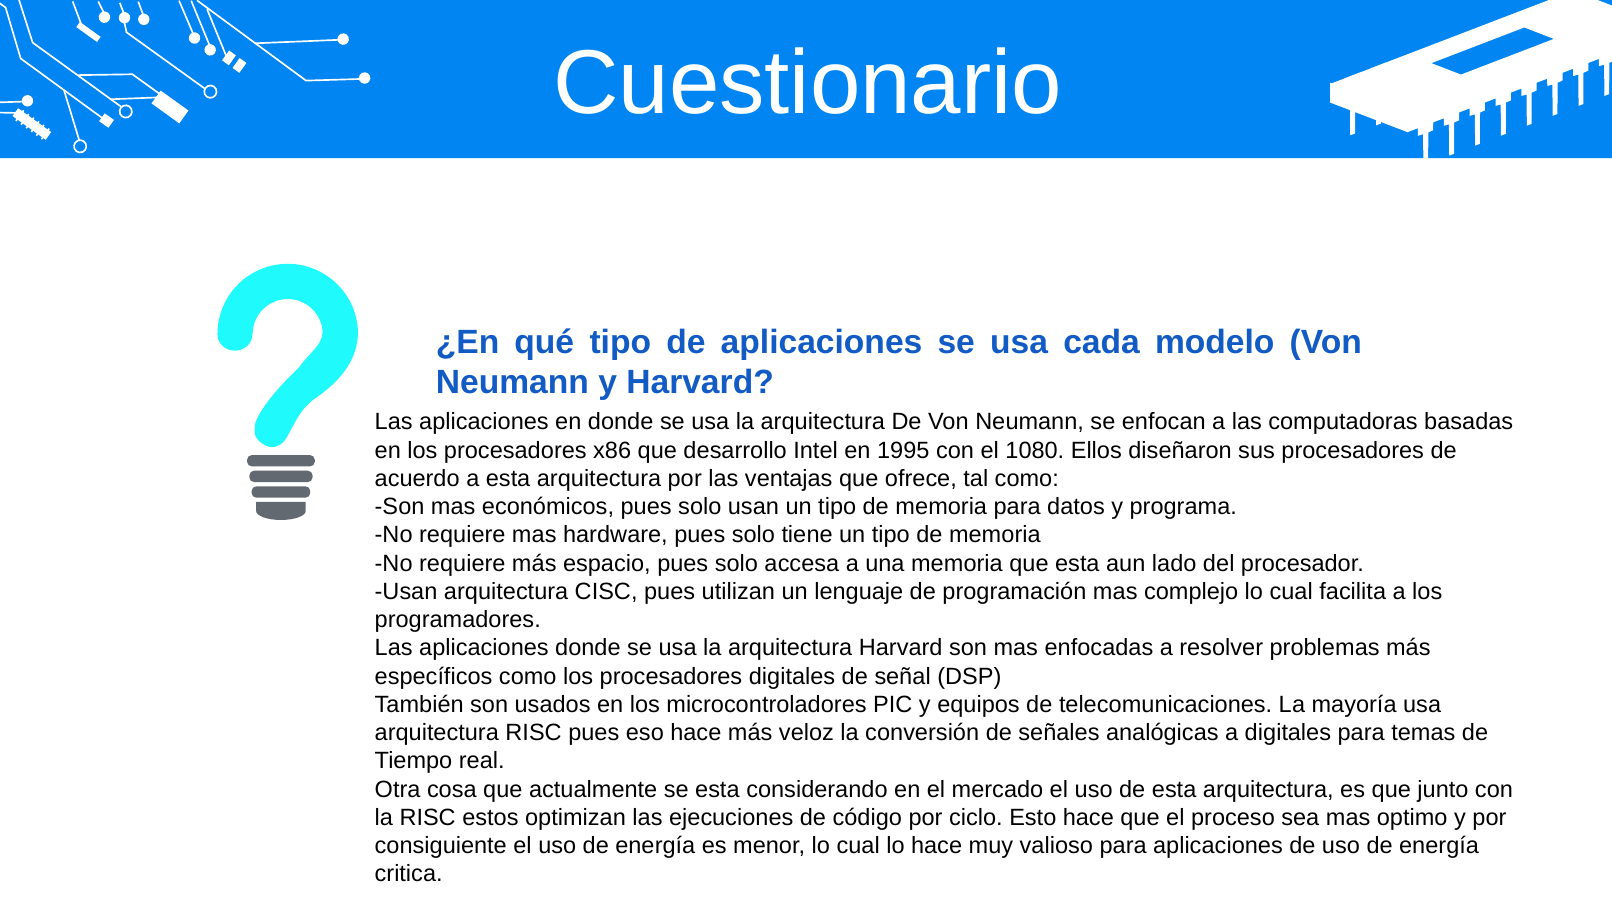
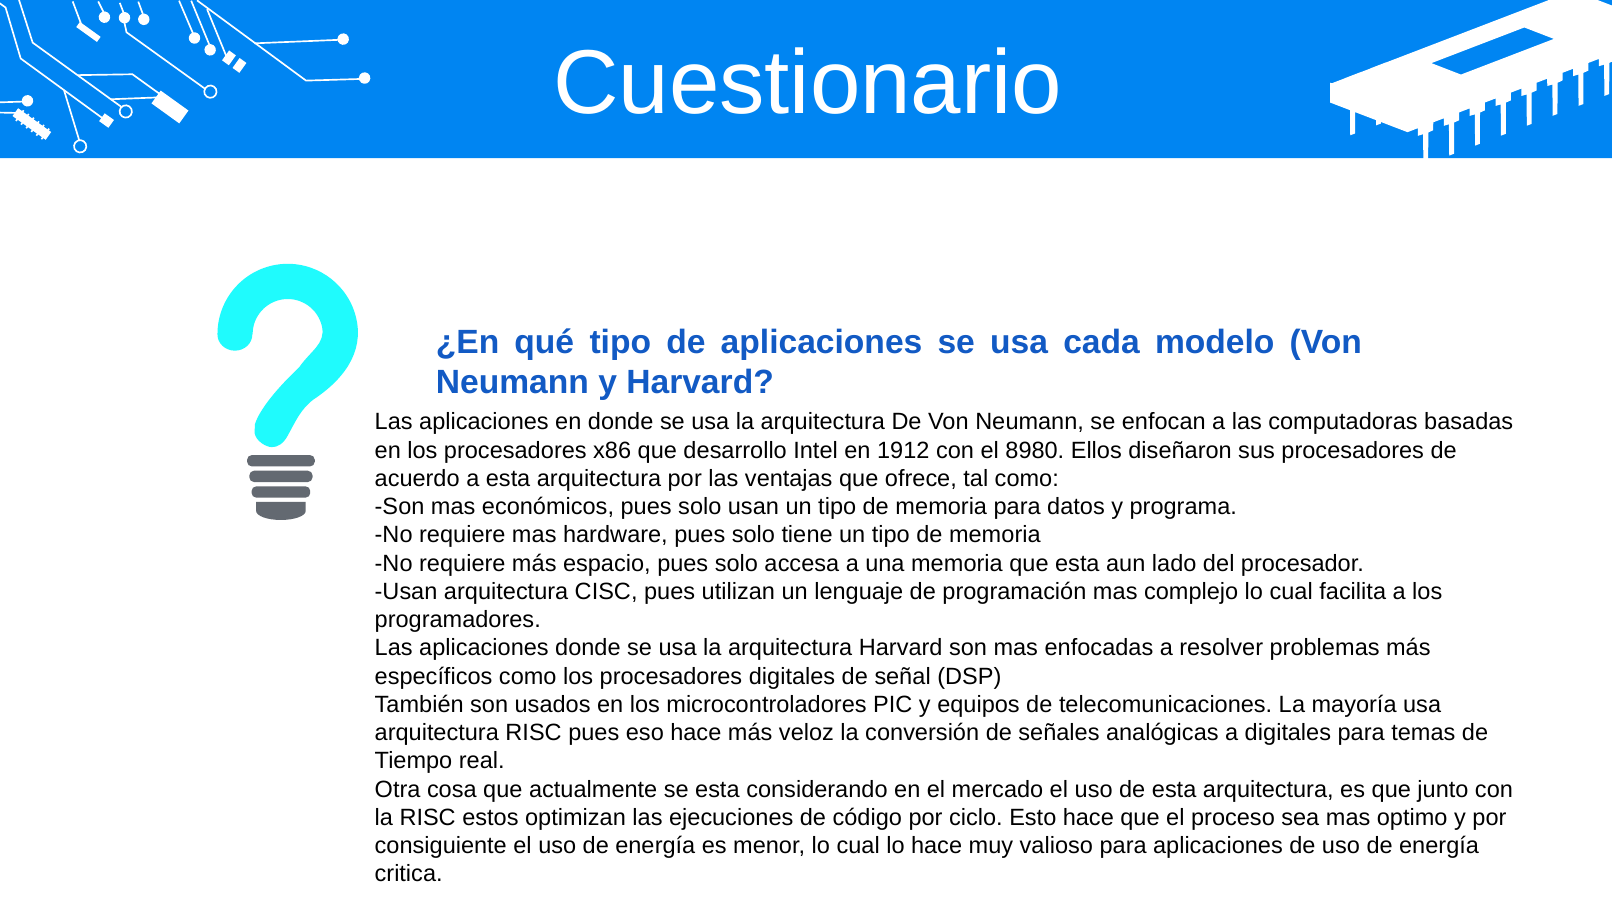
1995: 1995 -> 1912 (903, 450)
1080: 1080 -> 8980 (1035, 450)
